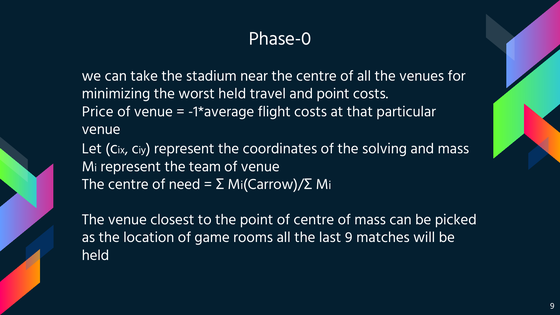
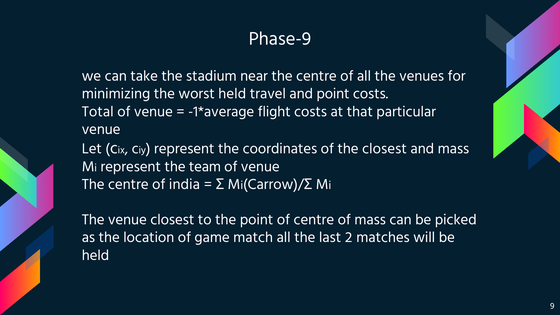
Phase-0: Phase-0 -> Phase-9 (280, 39)
Price: Price -> Total (98, 111)
the solving: solving -> closest (384, 149)
need: need -> india (184, 184)
rooms: rooms -> match (253, 237)
last 9: 9 -> 2 (349, 237)
